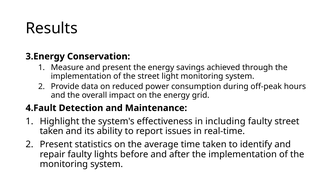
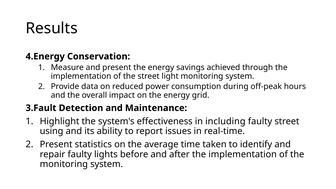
3.Energy: 3.Energy -> 4.Energy (45, 56)
4.Fault: 4.Fault -> 3.Fault (41, 108)
taken: taken -> using (52, 131)
